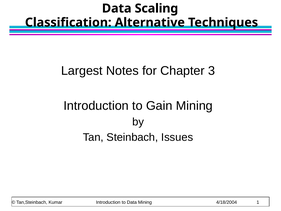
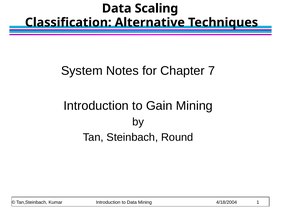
Largest: Largest -> System (82, 71)
3: 3 -> 7 (212, 71)
Issues: Issues -> Round (177, 137)
